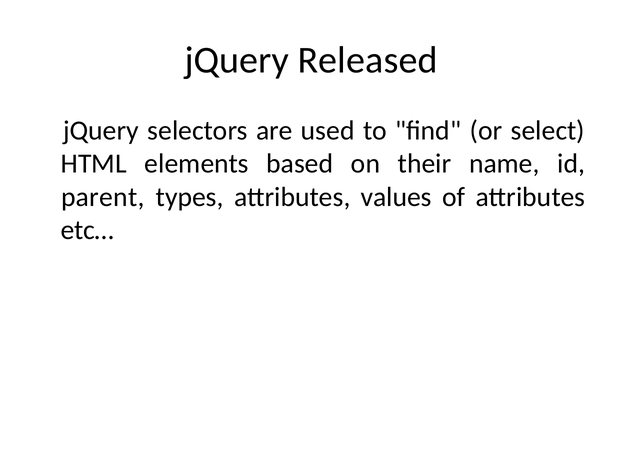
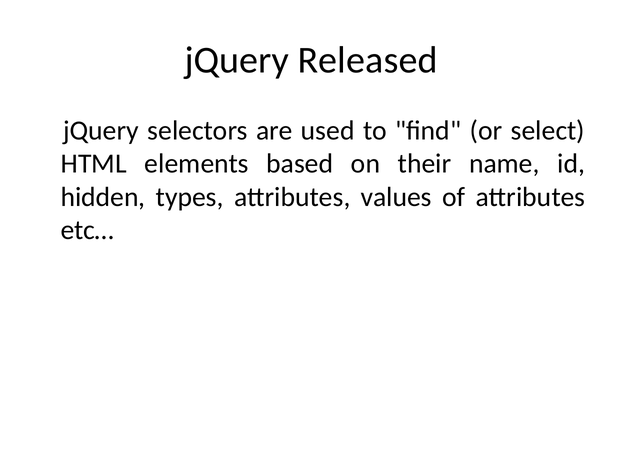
parent: parent -> hidden (103, 197)
